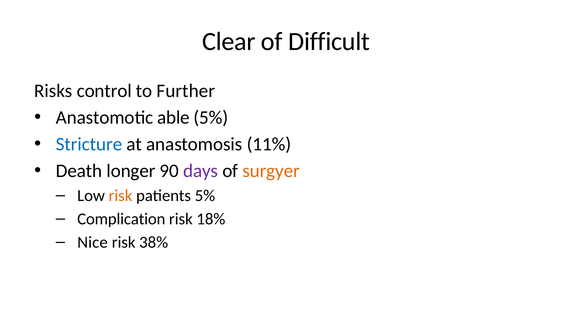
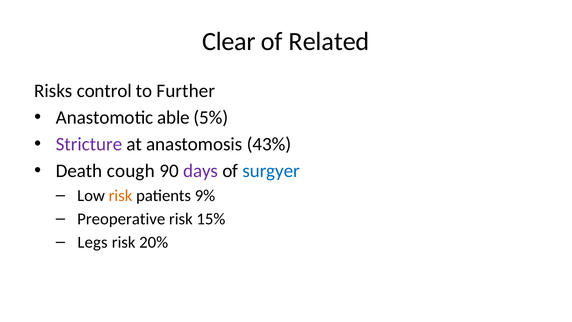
Difficult: Difficult -> Related (329, 42)
Stricture colour: blue -> purple (89, 144)
11%: 11% -> 43% (269, 144)
longer: longer -> cough (131, 171)
surgyer colour: orange -> blue (271, 171)
patients 5%: 5% -> 9% (205, 195)
Complication: Complication -> Preoperative (121, 219)
18%: 18% -> 15% (211, 219)
Nice: Nice -> Legs (93, 242)
38%: 38% -> 20% (154, 242)
